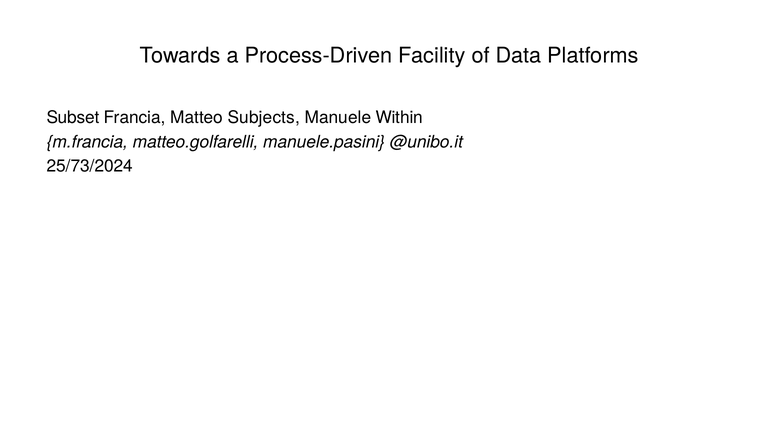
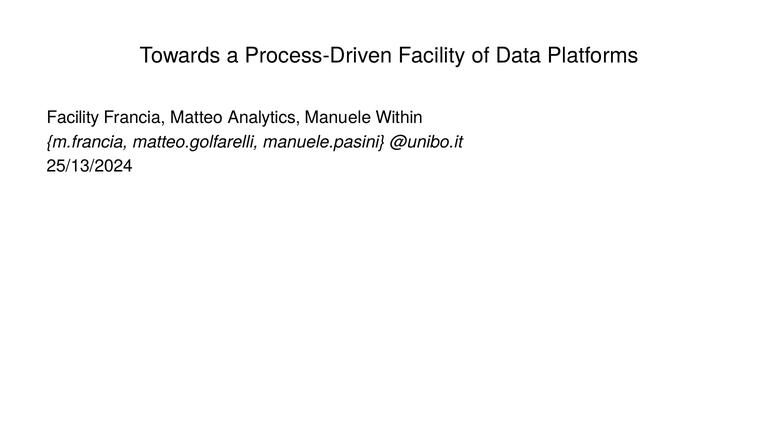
Subset: Subset -> Facility (73, 118)
Subjects: Subjects -> Analytics (264, 118)
25/73/2024: 25/73/2024 -> 25/13/2024 (90, 166)
